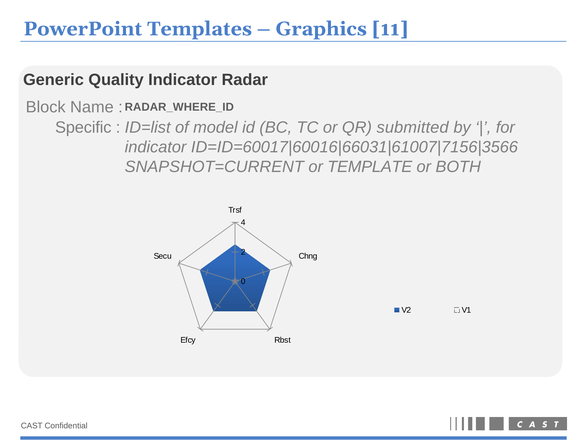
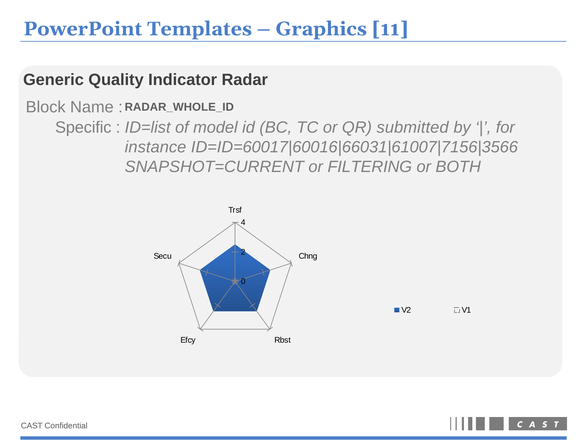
RADAR_WHERE_ID: RADAR_WHERE_ID -> RADAR_WHOLE_ID (179, 107)
indicator: indicator -> instance (156, 147)
TEMPLATE: TEMPLATE -> FILTERING (370, 167)
